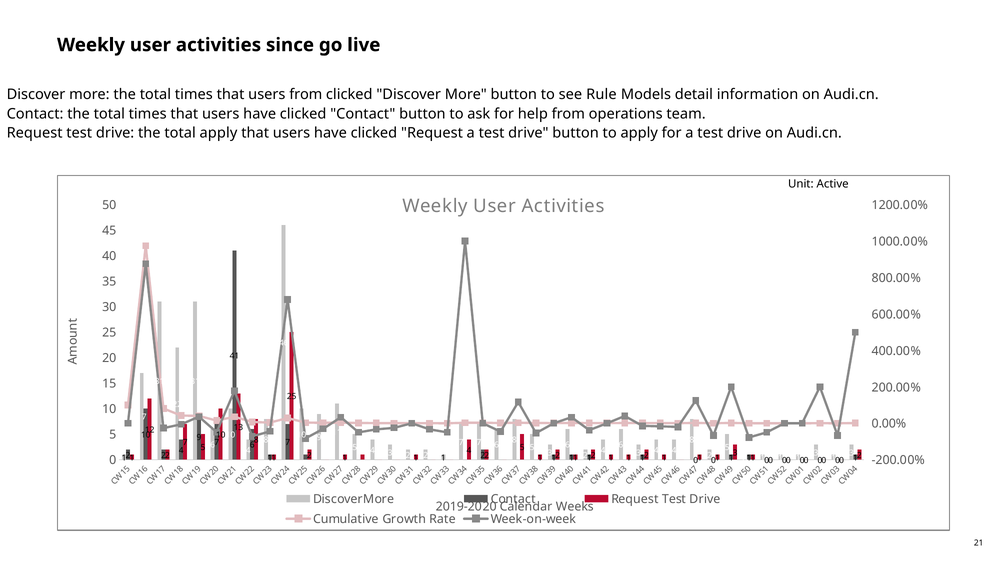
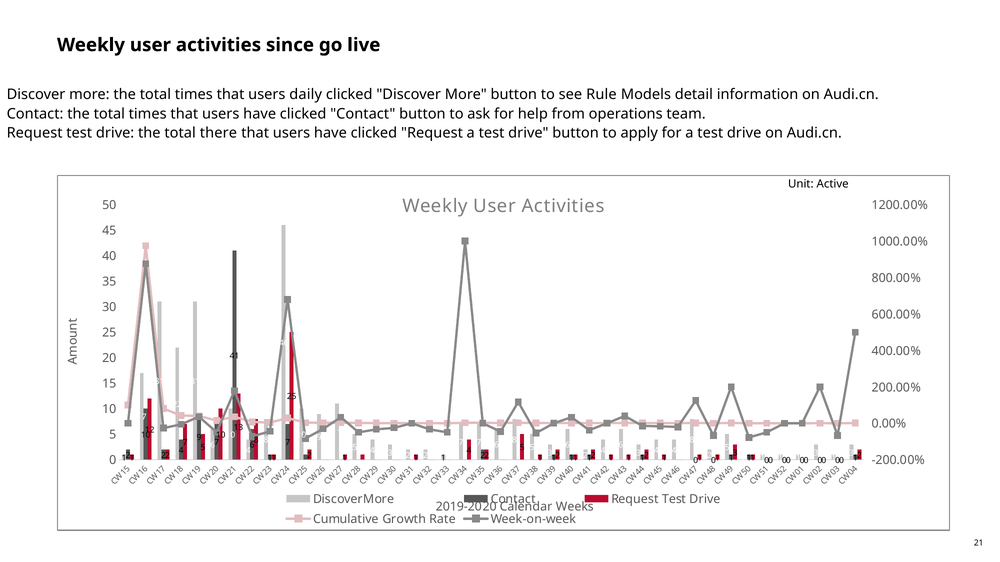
users from: from -> daily (306, 95)
total apply: apply -> there (218, 133)
